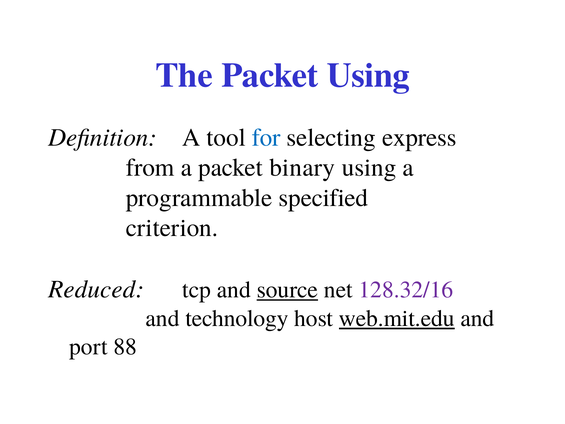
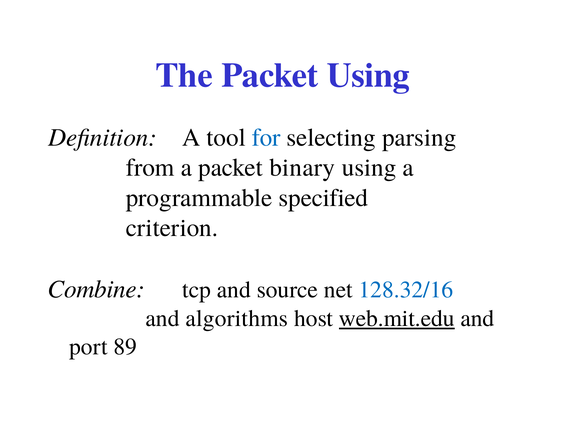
express: express -> parsing (419, 137)
Reduced: Reduced -> Combine (96, 289)
source underline: present -> none (287, 290)
128.32/16 colour: purple -> blue (406, 290)
technology: technology -> algorithms (237, 318)
88: 88 -> 89 (125, 346)
